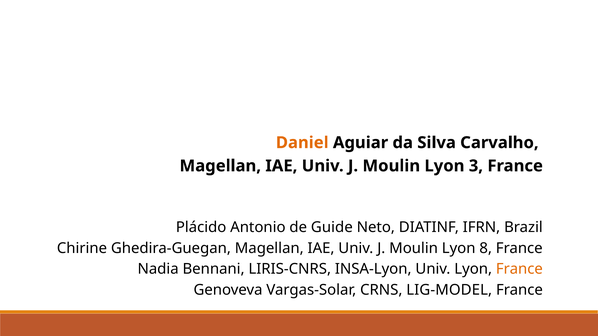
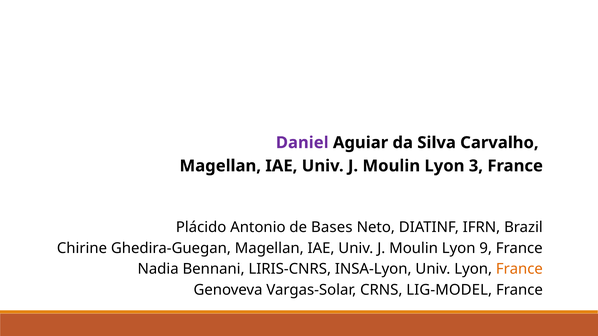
Daniel colour: orange -> purple (302, 143)
Guide: Guide -> Bases (332, 227)
8: 8 -> 9 (486, 248)
